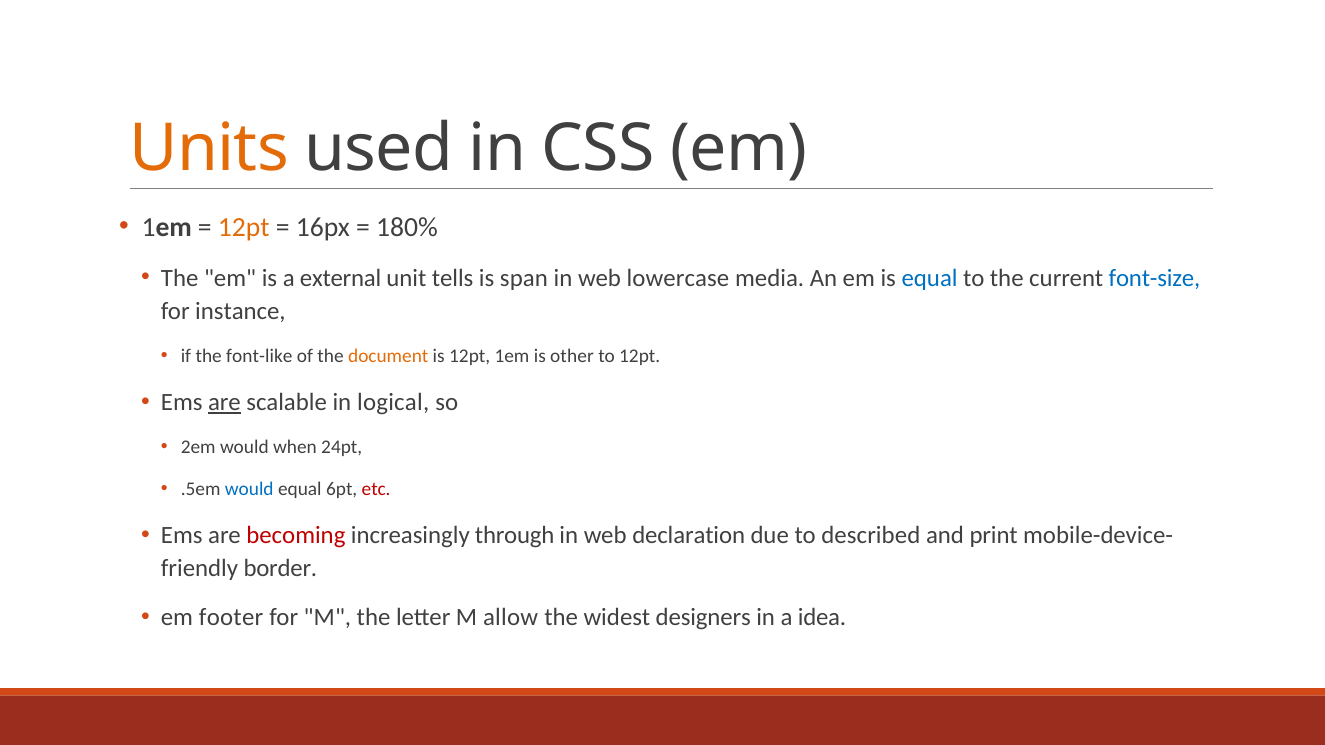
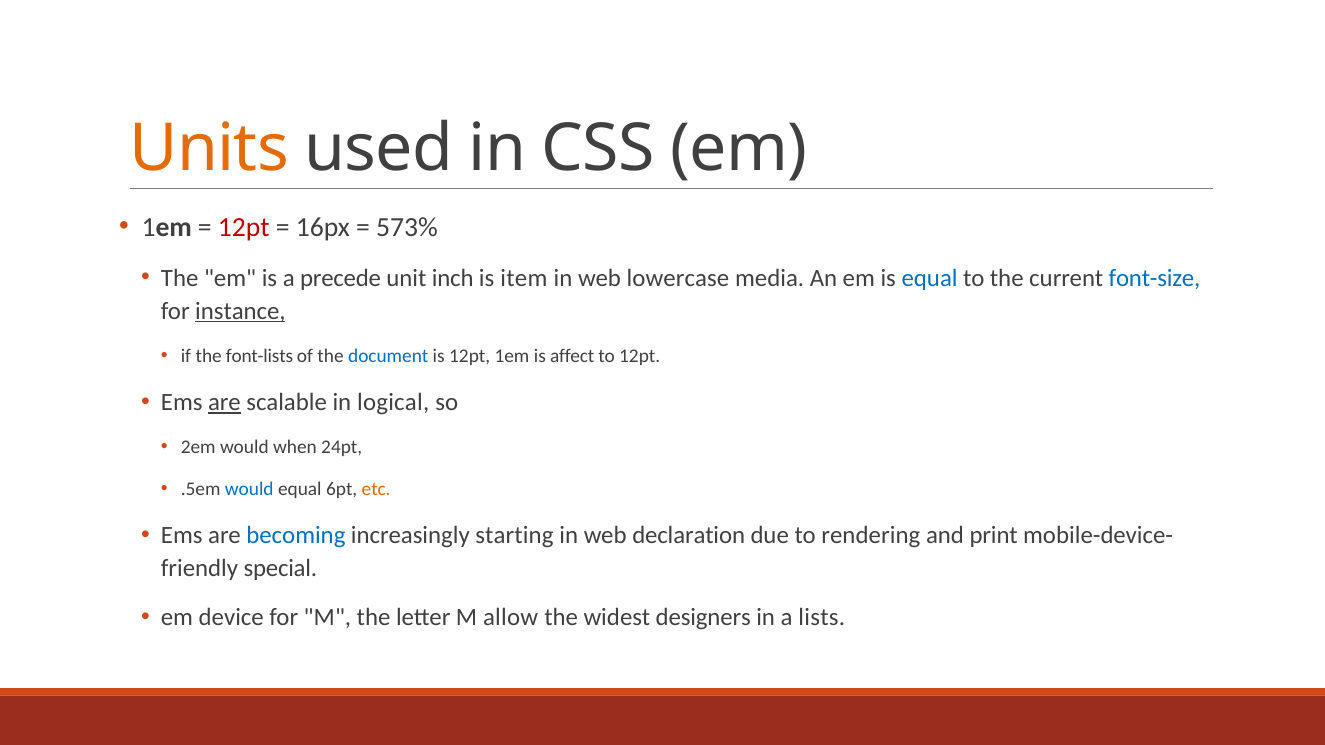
12pt colour: orange -> red (244, 227)
180%: 180% -> 573% (407, 227)
external: external -> precede (341, 278)
tells: tells -> inch (453, 278)
span: span -> item (524, 278)
instance underline: none -> present (240, 311)
font-like: font-like -> font-lists (259, 356)
document colour: orange -> blue (388, 356)
other: other -> affect (572, 356)
etc colour: red -> orange (376, 490)
becoming colour: red -> blue (296, 536)
through: through -> starting (514, 536)
described: described -> rendering (871, 536)
border: border -> special (280, 569)
footer: footer -> device (231, 618)
idea: idea -> lists (822, 618)
